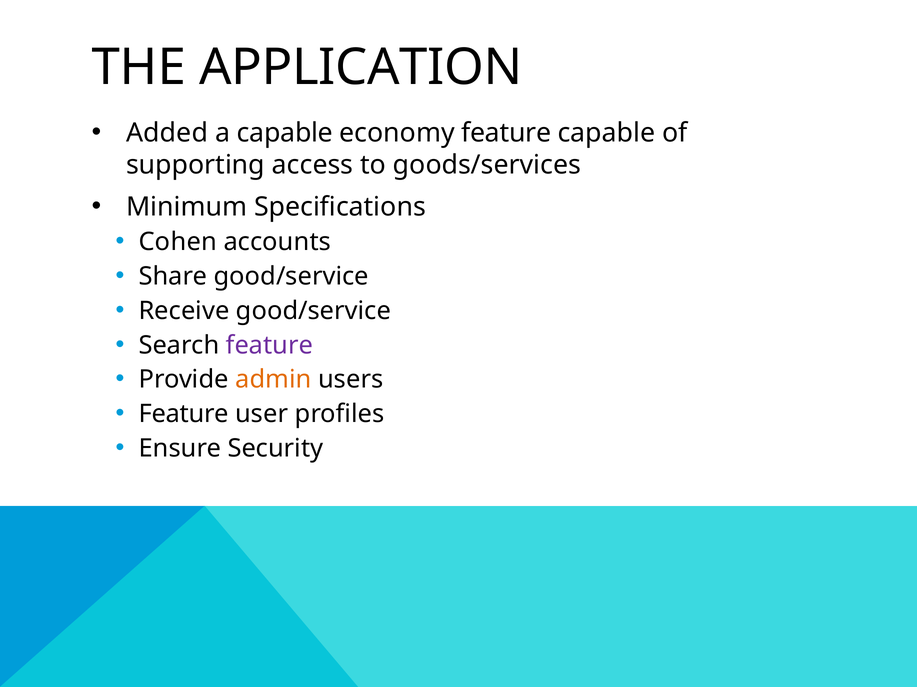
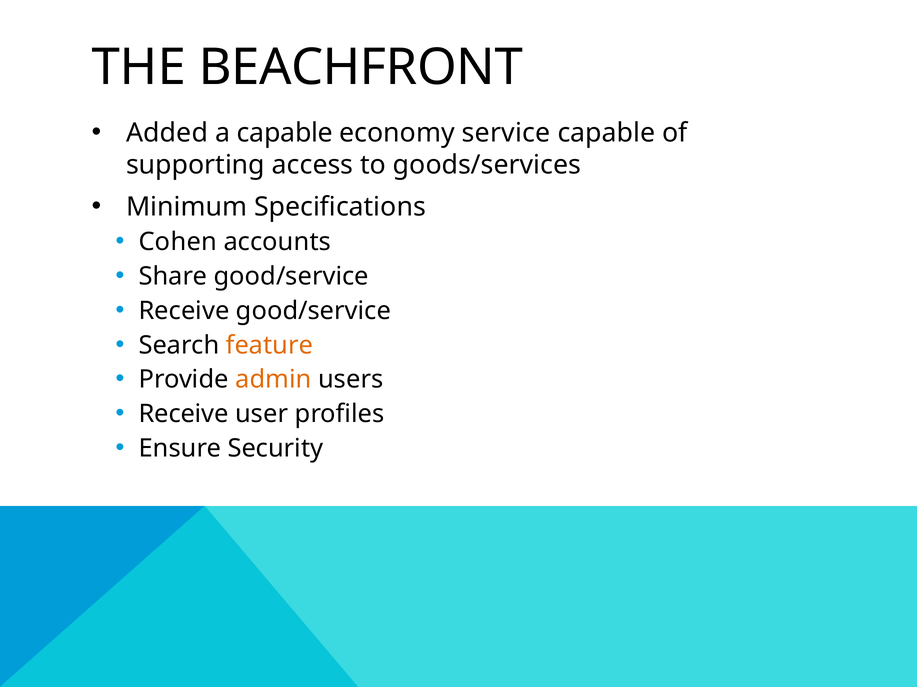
APPLICATION: APPLICATION -> BEACHFRONT (361, 68)
economy feature: feature -> service (506, 133)
feature colour: purple -> orange (269, 346)
Feature: Feature -> Receive (184, 414)
